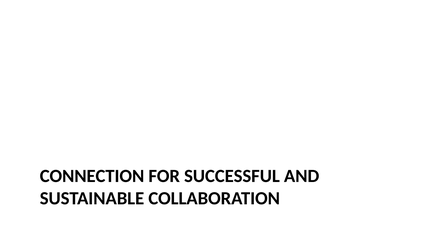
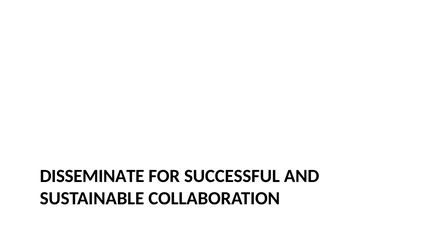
CONNECTION: CONNECTION -> DISSEMINATE (92, 176)
